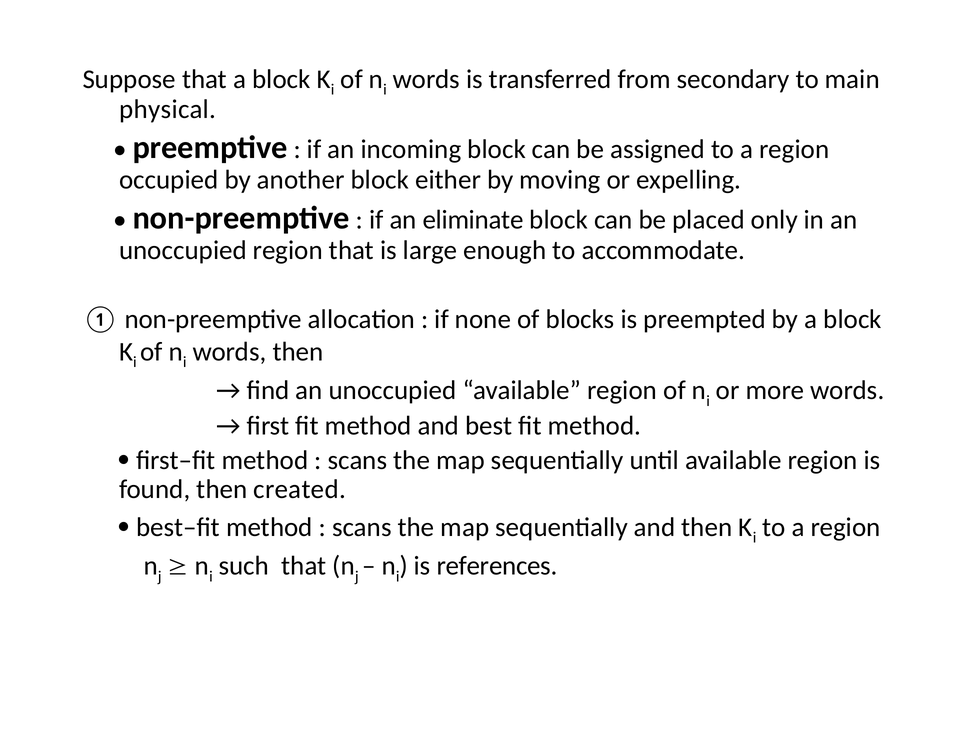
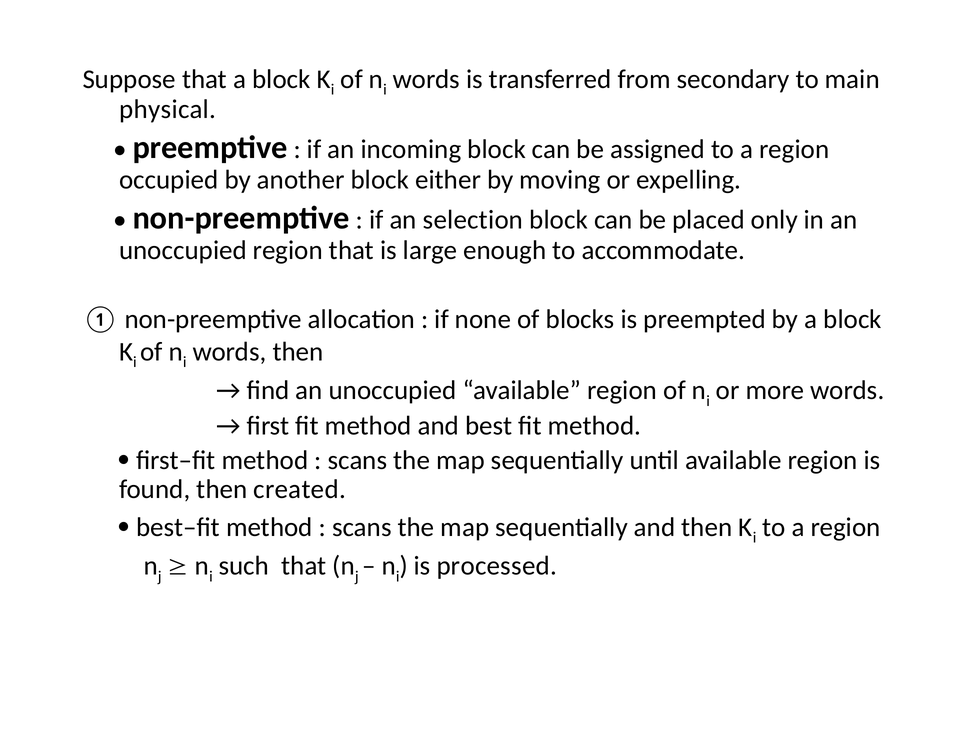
eliminate: eliminate -> selection (473, 220)
references: references -> processed (497, 566)
